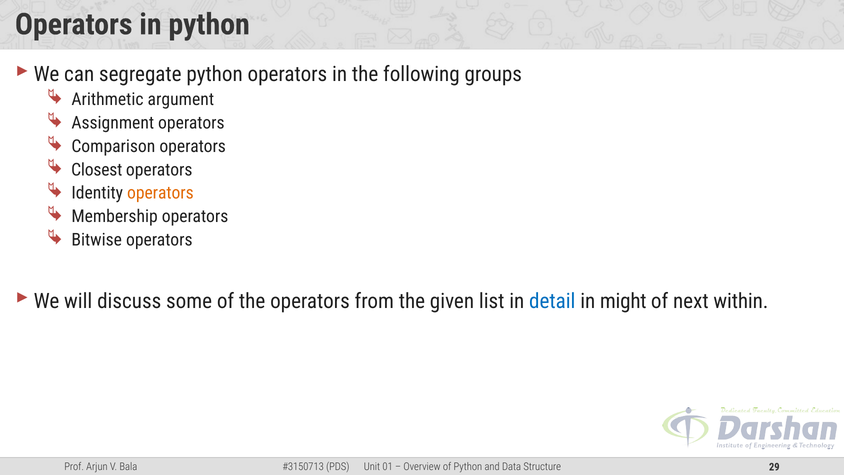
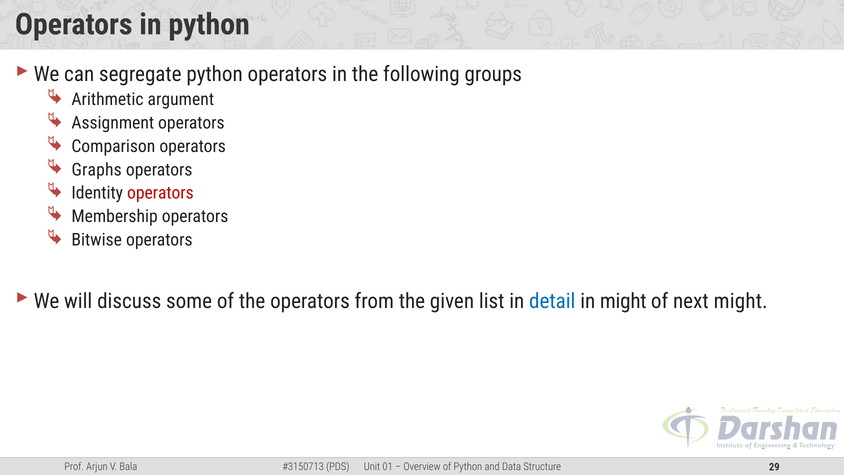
Closest: Closest -> Graphs (97, 170)
operators colour: orange -> red (160, 193)
next within: within -> might (741, 301)
